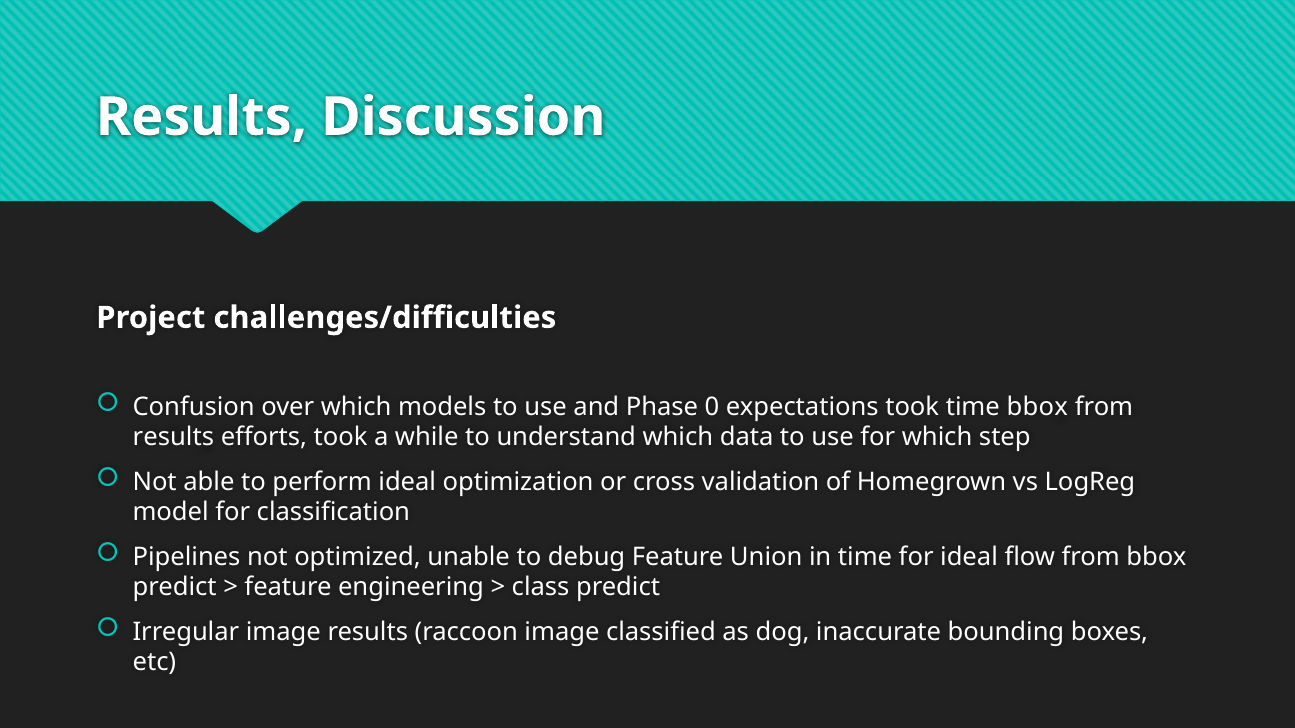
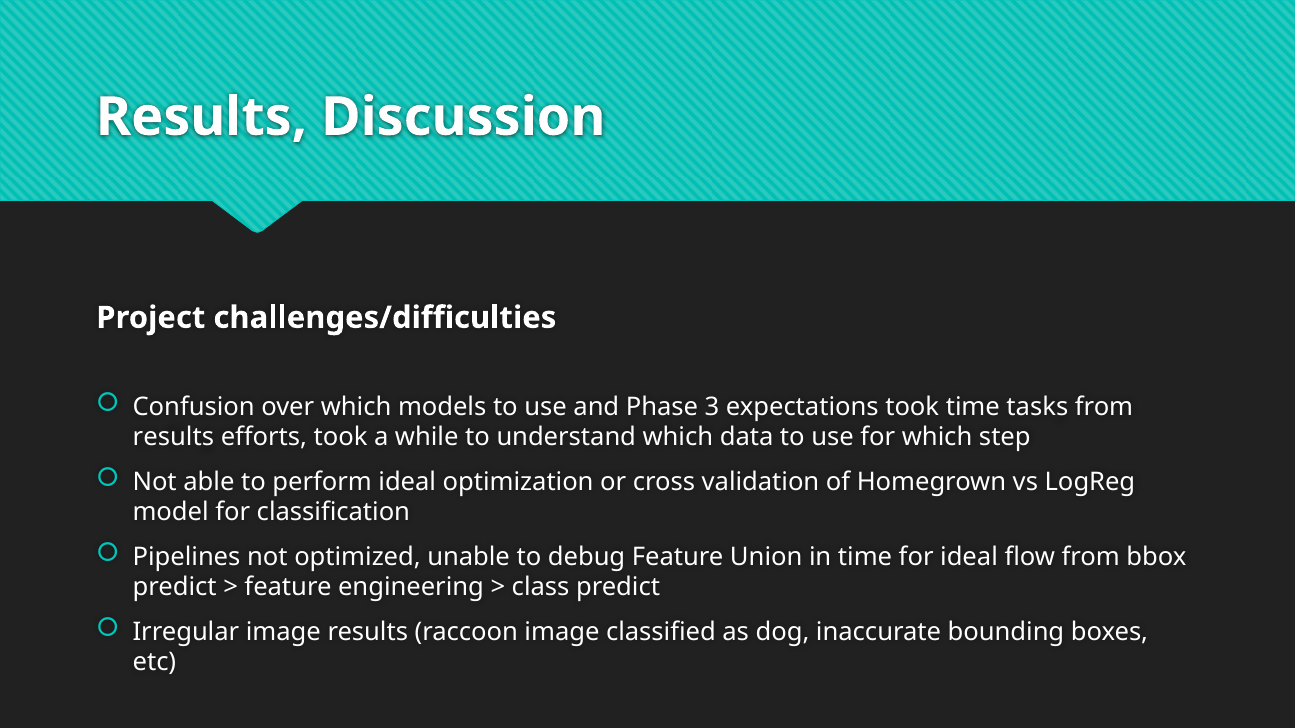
0: 0 -> 3 (712, 407)
time bbox: bbox -> tasks (1037, 407)
